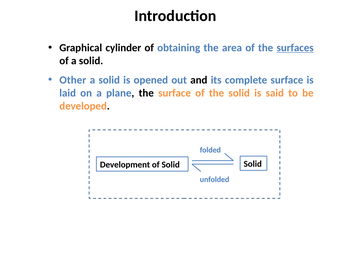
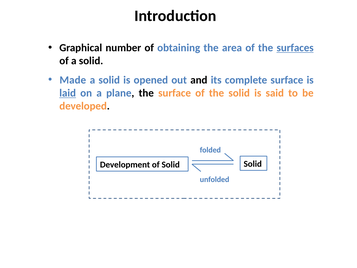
cylinder: cylinder -> number (123, 48)
Other: Other -> Made (73, 80)
laid underline: none -> present (68, 93)
